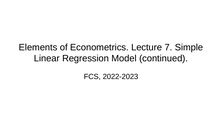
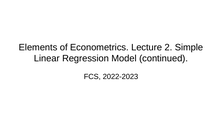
7: 7 -> 2 (168, 47)
